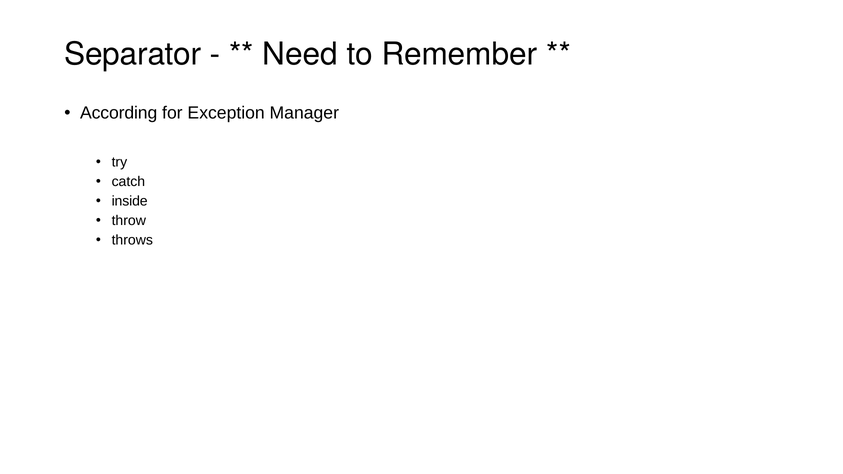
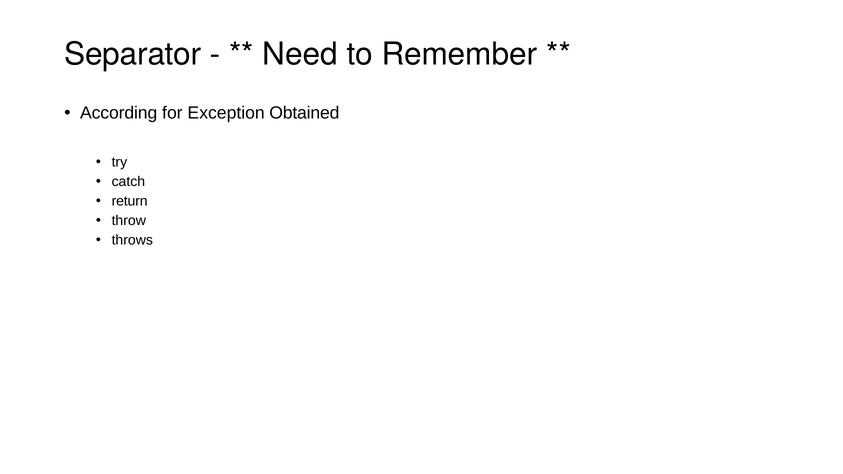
Manager: Manager -> Obtained (304, 113)
inside: inside -> return (130, 201)
